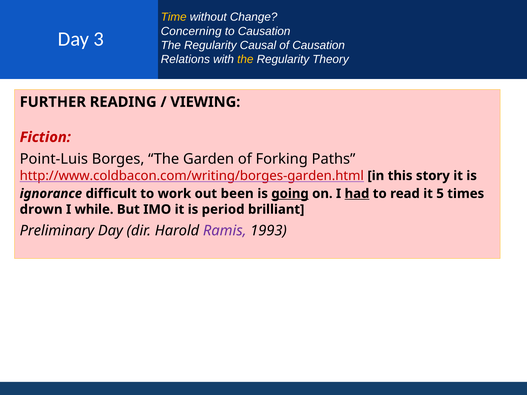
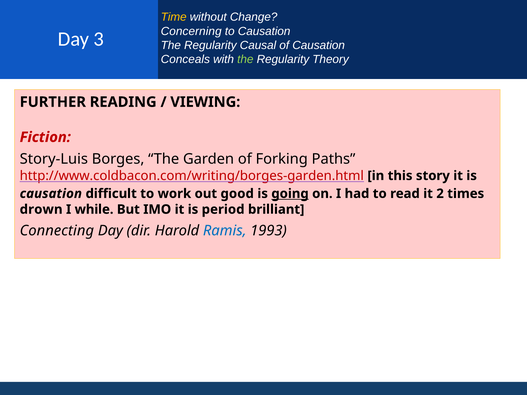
Relations: Relations -> Conceals (185, 59)
the colour: yellow -> light green (245, 59)
Point-Luis: Point-Luis -> Story-Luis (54, 159)
ignorance: ignorance -> causation (51, 194)
been: been -> good (237, 194)
had underline: present -> none (357, 194)
5: 5 -> 2 (440, 194)
Preliminary: Preliminary -> Connecting (57, 231)
Ramis colour: purple -> blue (225, 231)
